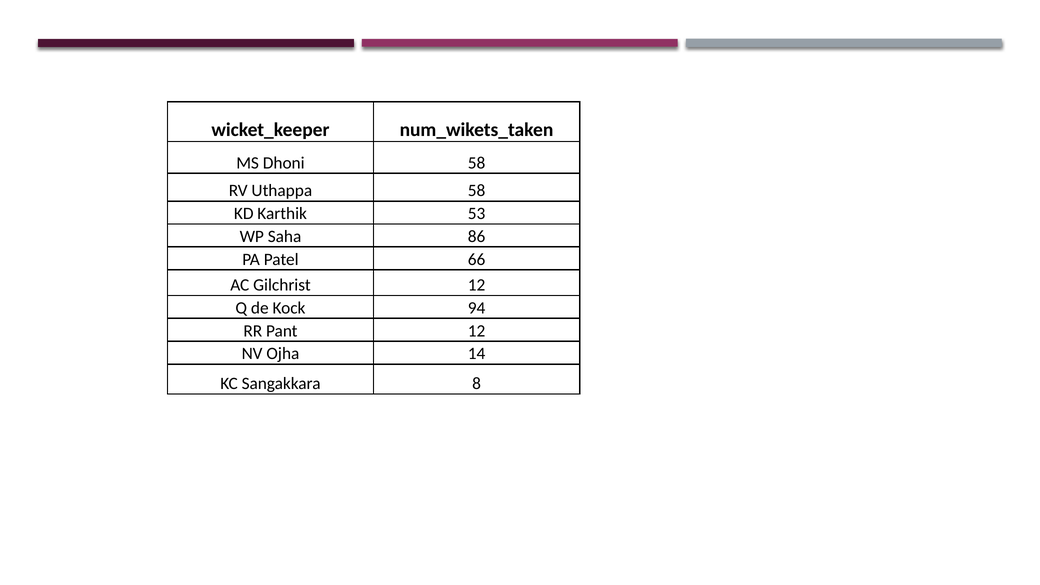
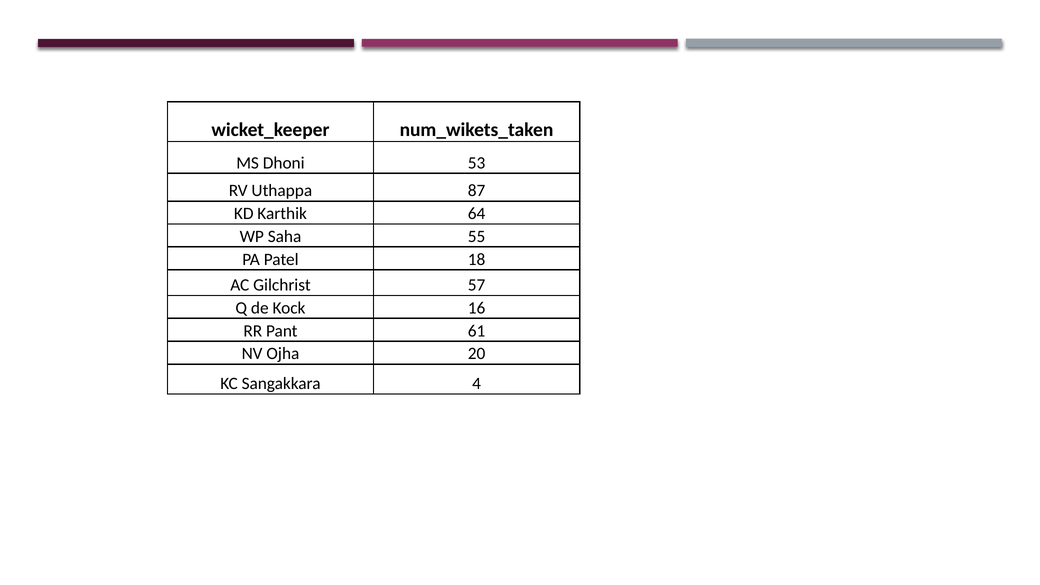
Dhoni 58: 58 -> 53 (477, 163)
Uthappa 58: 58 -> 87 (477, 191)
53: 53 -> 64 (477, 214)
86: 86 -> 55 (477, 236)
66: 66 -> 18 (477, 259)
Gilchrist 12: 12 -> 57 (477, 285)
94: 94 -> 16 (477, 308)
Pant 12: 12 -> 61 (477, 331)
14: 14 -> 20 (477, 354)
8: 8 -> 4 (477, 384)
